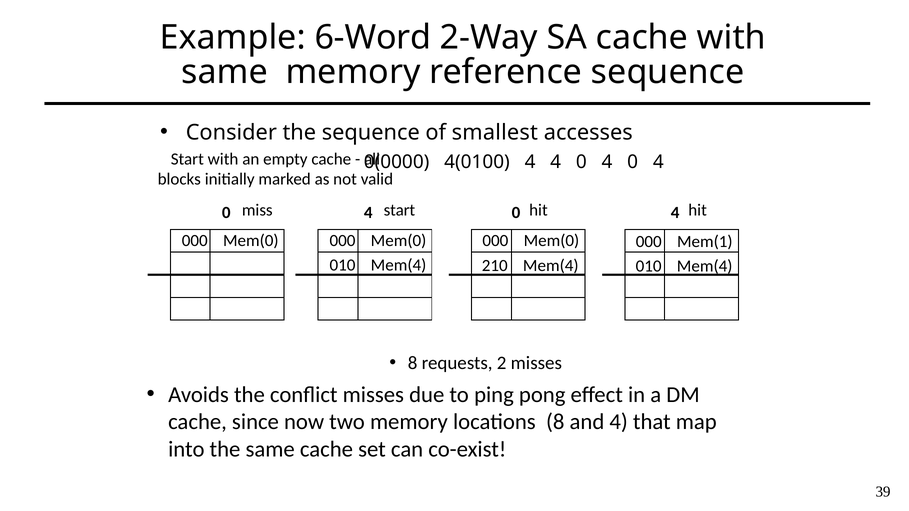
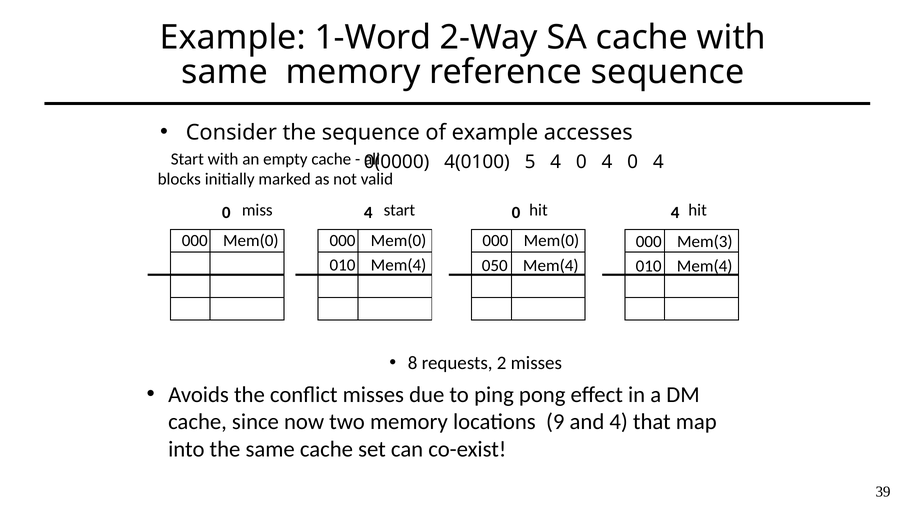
6-Word: 6-Word -> 1-Word (373, 37)
of smallest: smallest -> example (495, 133)
4(0100 4: 4 -> 5 (530, 162)
Mem(1: Mem(1 -> Mem(3 (705, 242)
210: 210 -> 050 (495, 266)
locations 8: 8 -> 9 (555, 422)
